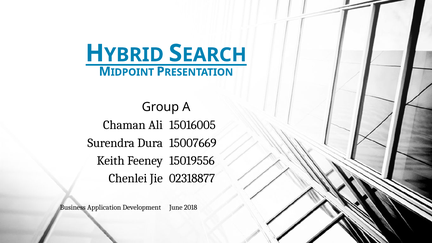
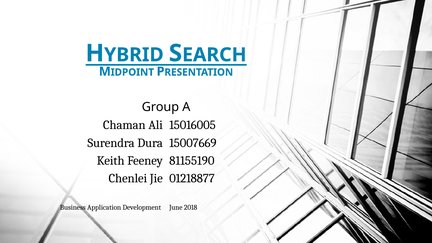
15019556: 15019556 -> 81155190 (192, 161)
02318877: 02318877 -> 01218877 (192, 178)
